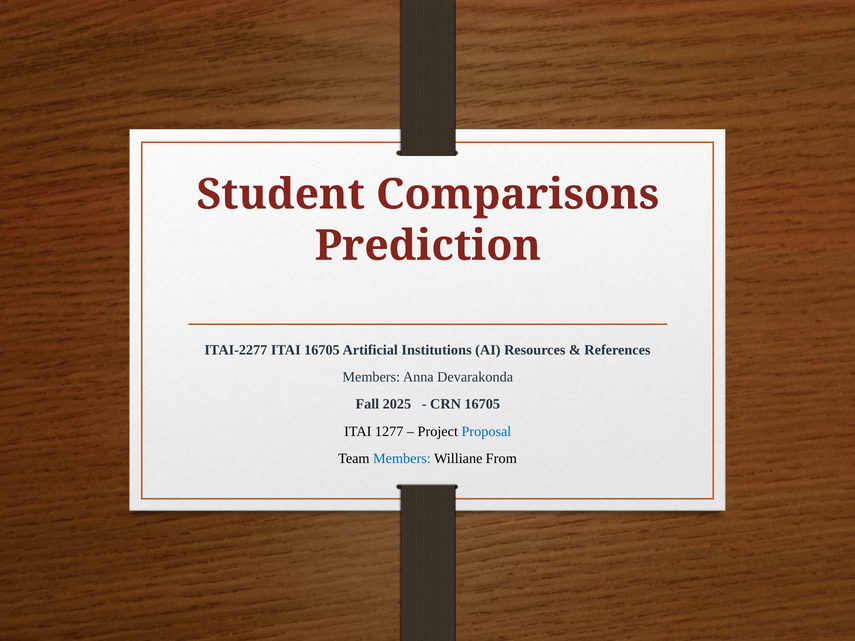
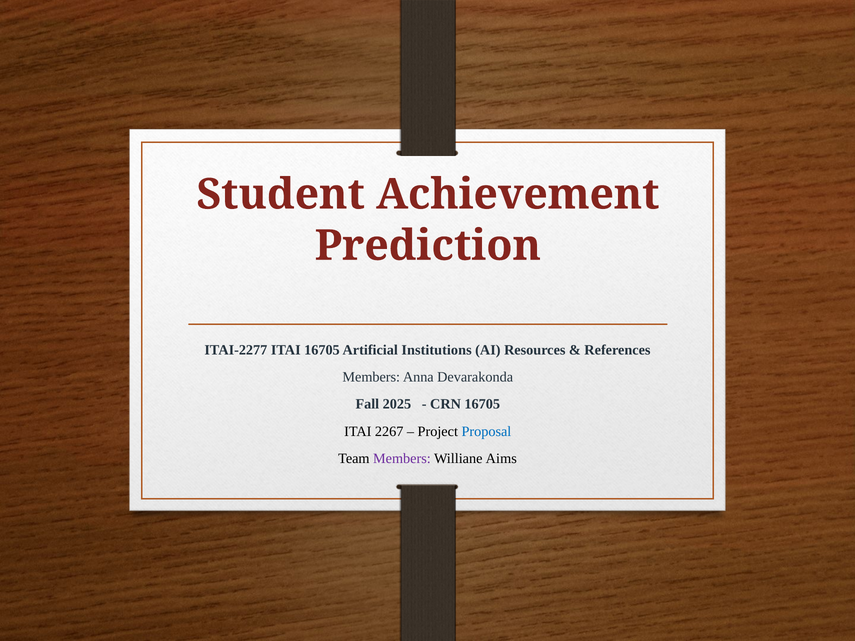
Comparisons: Comparisons -> Achievement (518, 195)
1277: 1277 -> 2267 (389, 432)
Members colour: blue -> purple (402, 459)
From: From -> Aims (501, 459)
